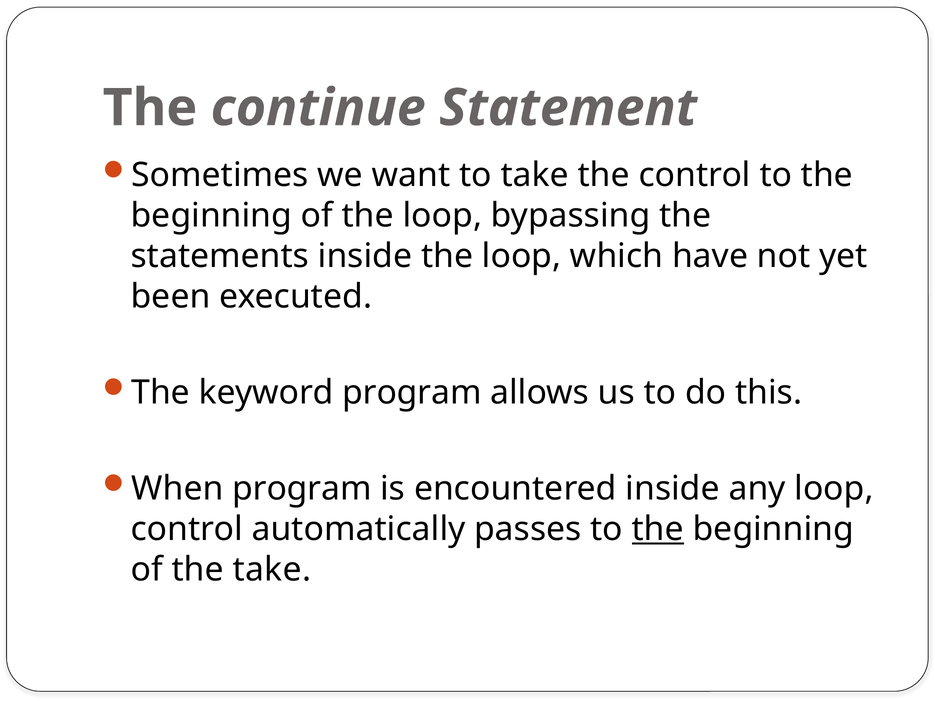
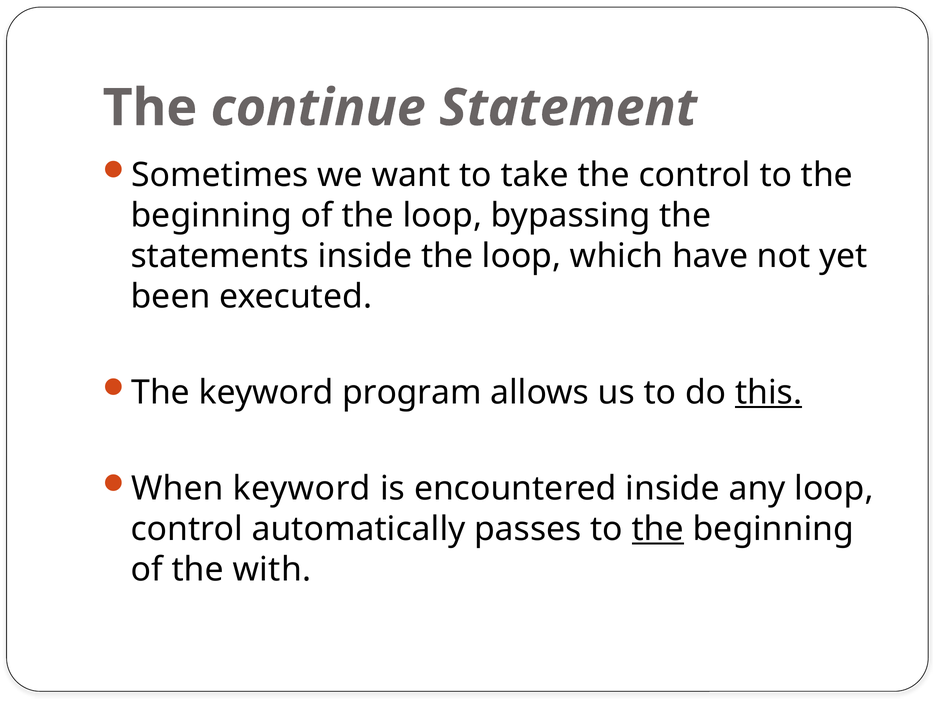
this underline: none -> present (769, 393)
When program: program -> keyword (302, 489)
the take: take -> with (272, 570)
